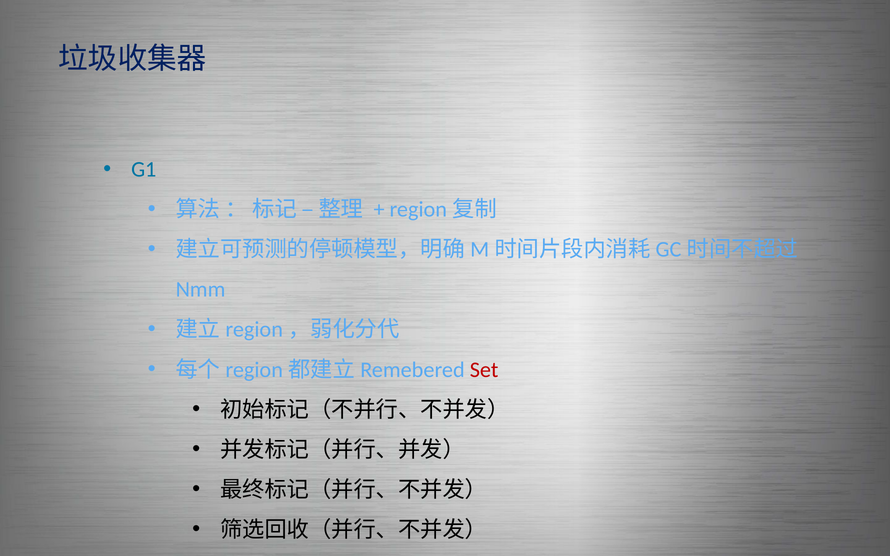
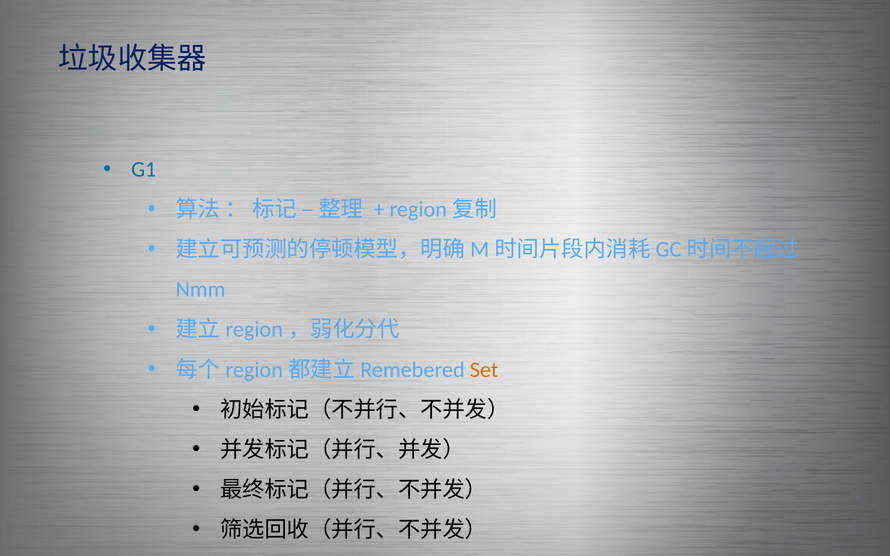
Set colour: red -> orange (484, 370)
